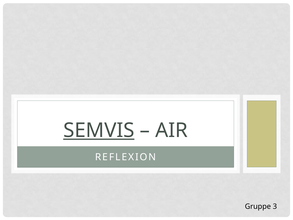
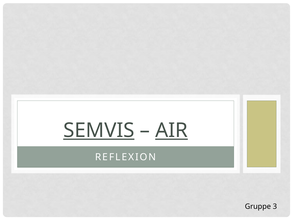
AIR underline: none -> present (172, 130)
